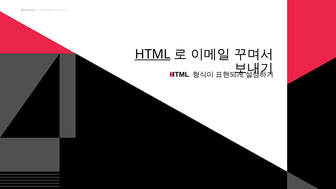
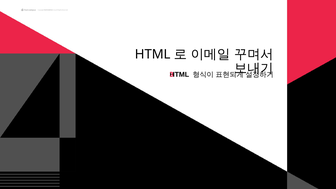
HTML underline: present -> none (153, 54)
